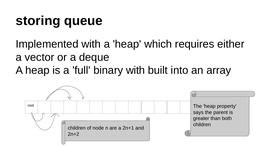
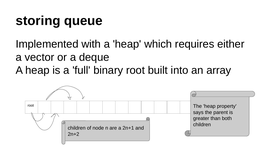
binary with: with -> root (135, 70)
